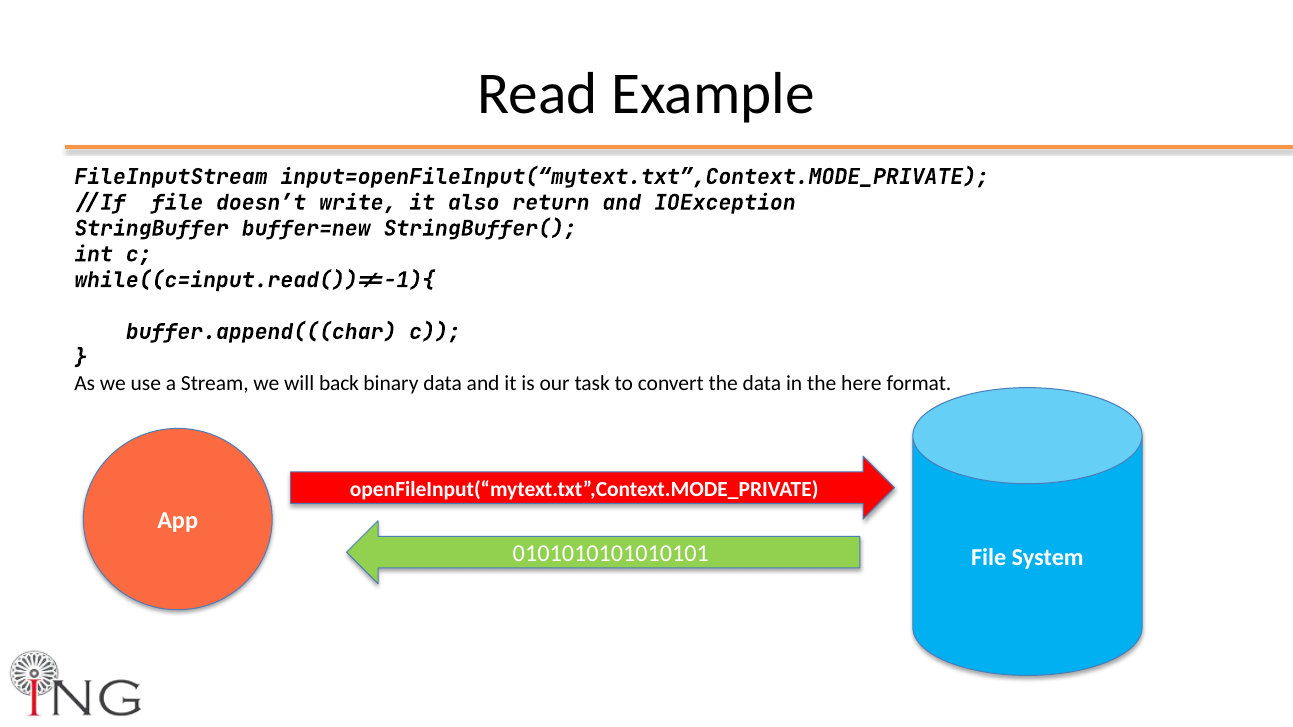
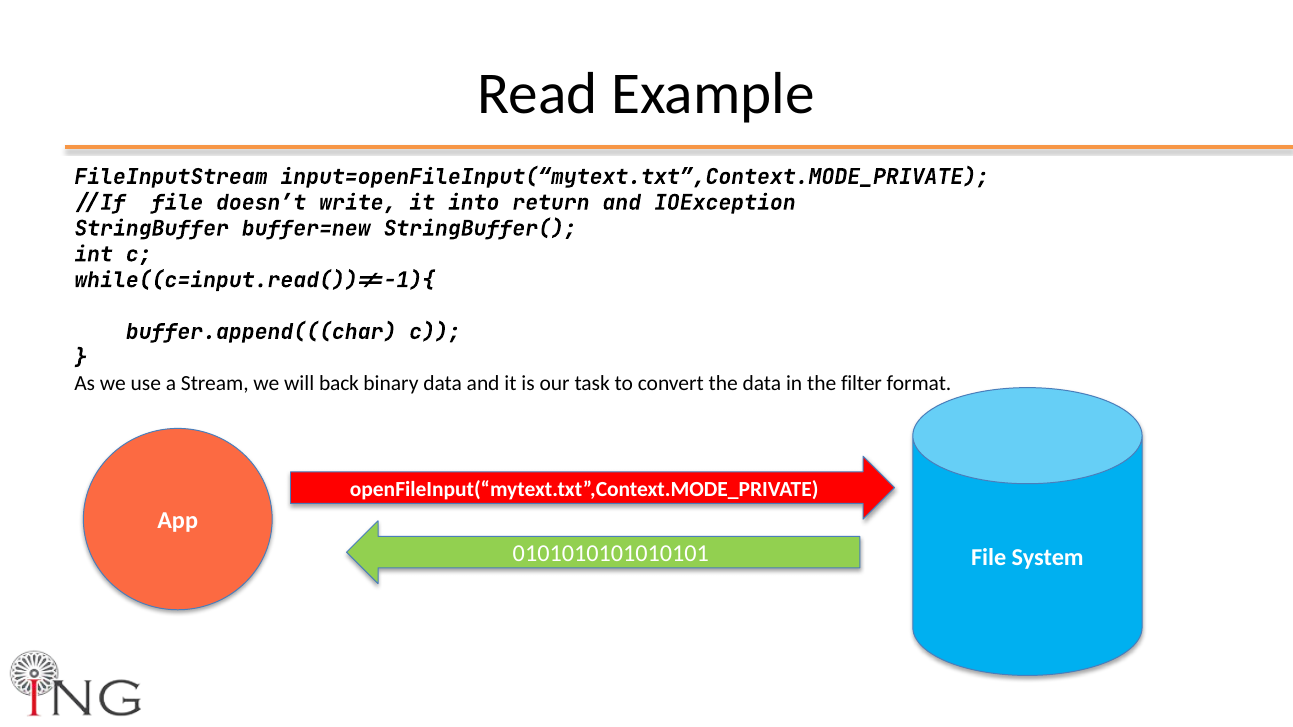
also: also -> into (474, 203)
here: here -> filter (862, 384)
